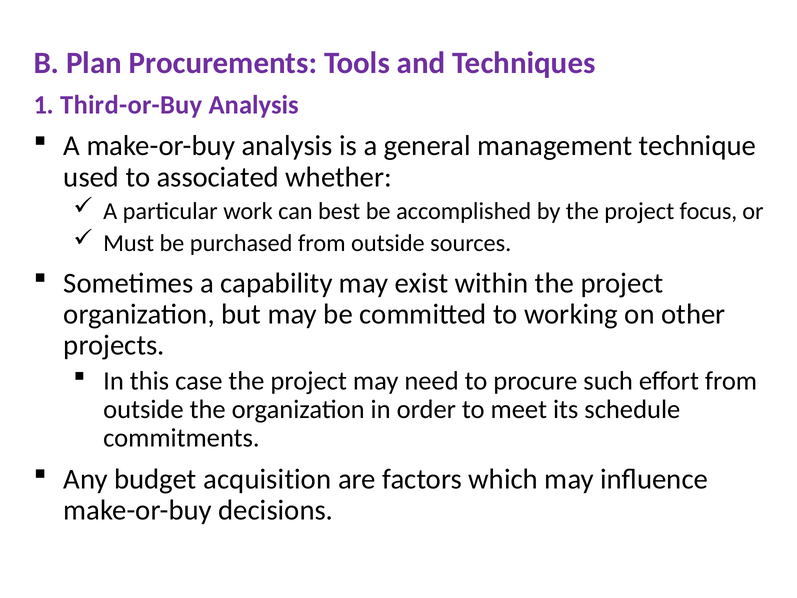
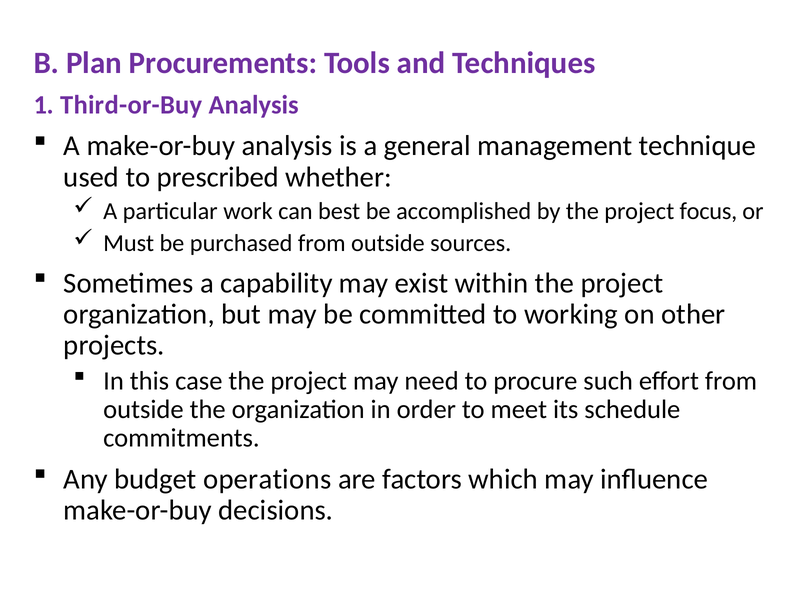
associated: associated -> prescribed (218, 177)
acquisition: acquisition -> operations (267, 479)
